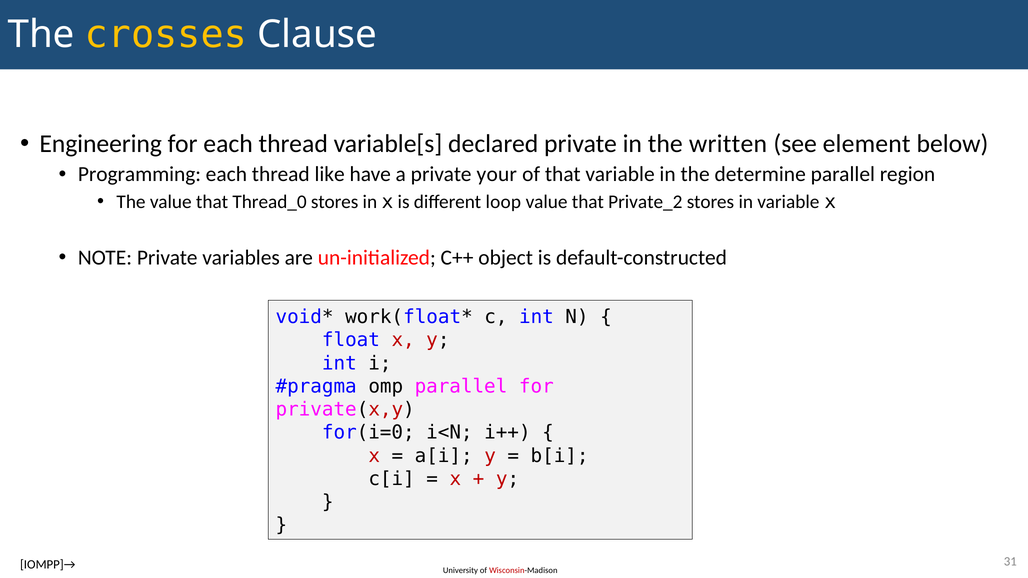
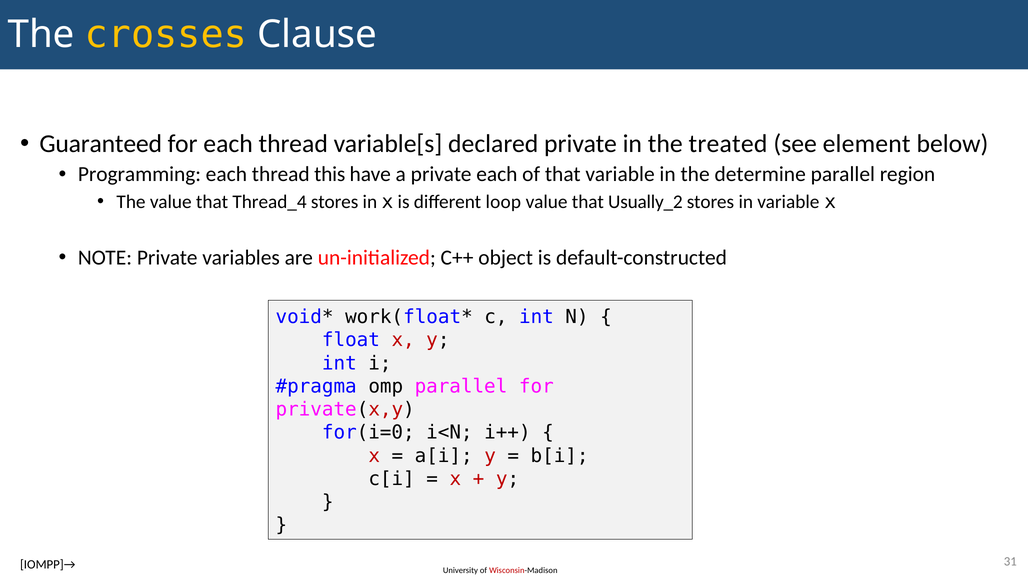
Engineering: Engineering -> Guaranteed (101, 144)
written: written -> treated (728, 144)
like: like -> this (330, 174)
private your: your -> each (497, 174)
Thread_0: Thread_0 -> Thread_4 (270, 202)
Private_2: Private_2 -> Usually_2 (645, 202)
